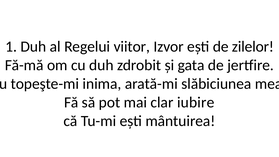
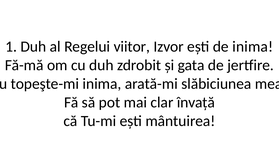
de zilelor: zilelor -> inima (253, 47)
iubire: iubire -> învață (196, 102)
